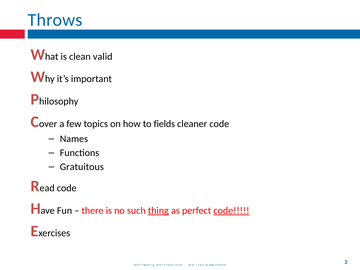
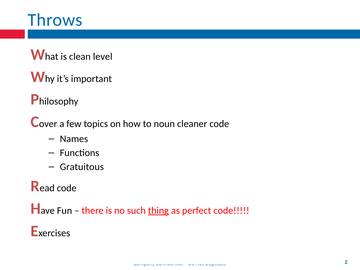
valid: valid -> level (103, 56)
fields: fields -> noun (164, 124)
code underline: present -> none (231, 211)
